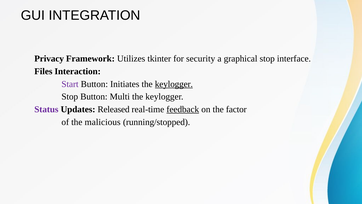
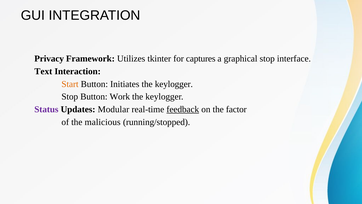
security: security -> captures (201, 59)
Files: Files -> Text (43, 71)
Start colour: purple -> orange (70, 84)
keylogger underline: present -> none (174, 84)
Multi: Multi -> Work (120, 97)
Released: Released -> Modular (113, 109)
